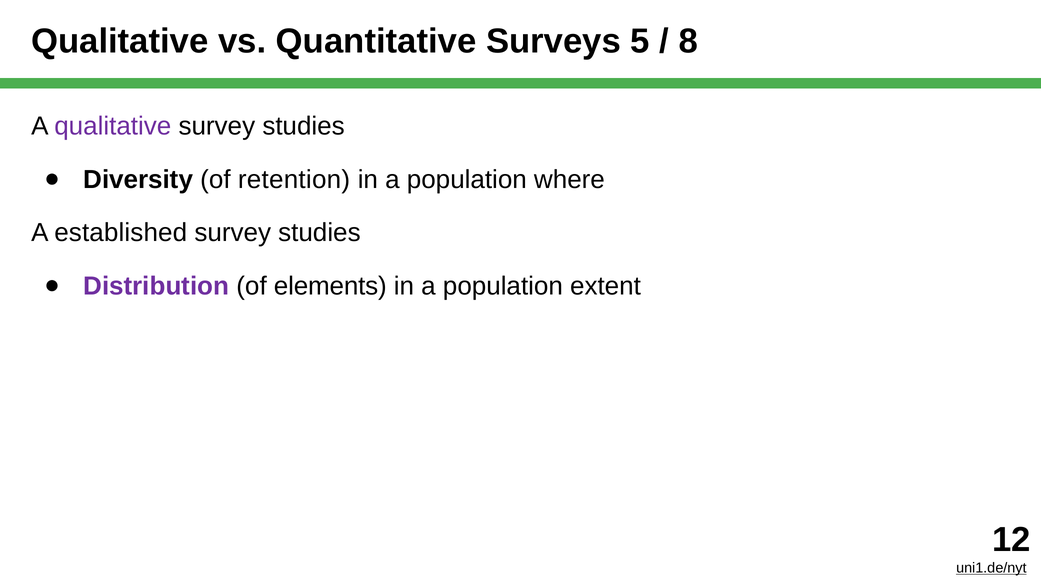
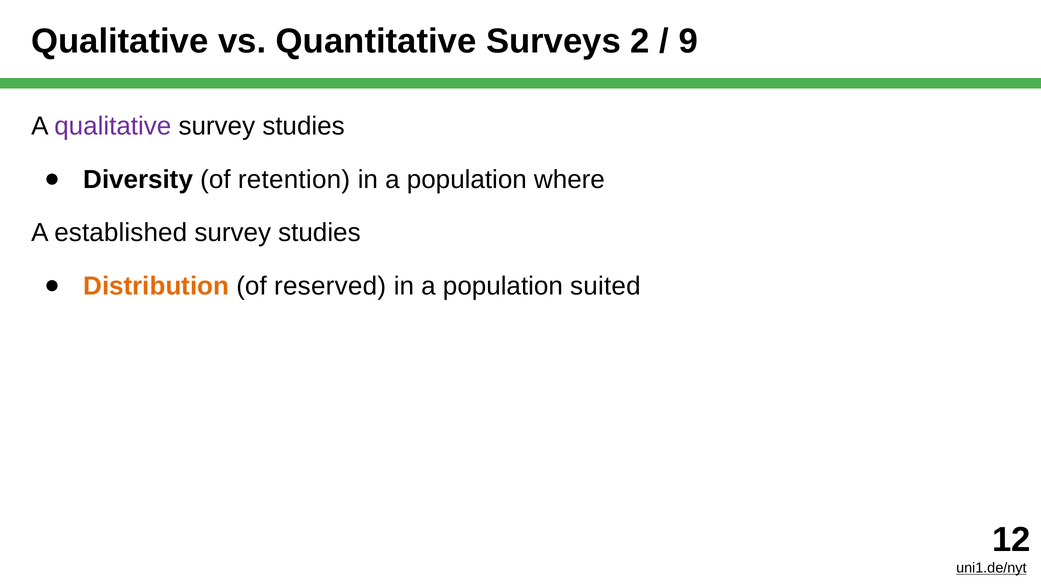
5: 5 -> 2 (640, 41)
8: 8 -> 9 (688, 41)
Distribution colour: purple -> orange (156, 286)
elements: elements -> reserved (330, 286)
extent: extent -> suited (605, 286)
